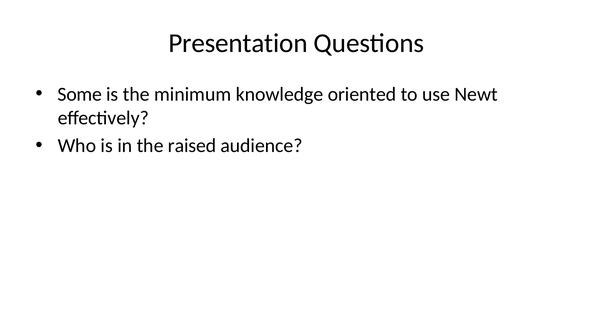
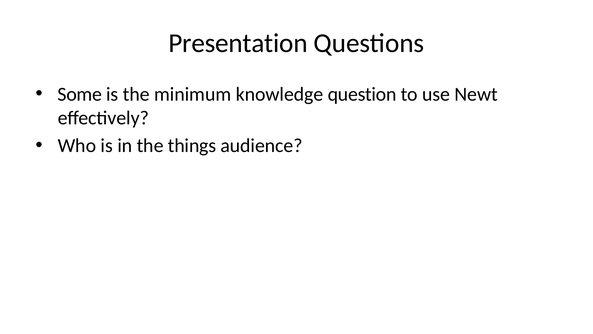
oriented: oriented -> question (362, 94)
raised: raised -> things (192, 145)
